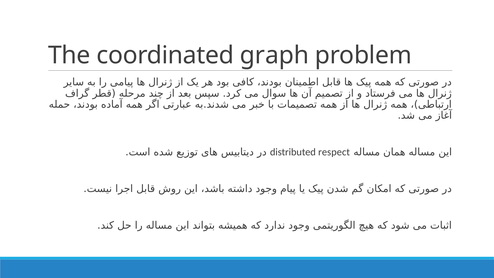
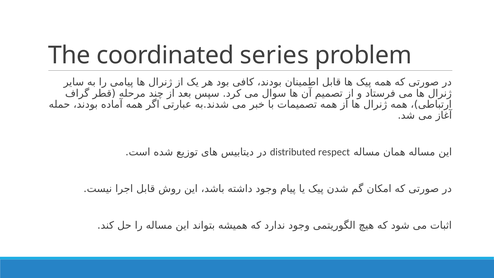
graph: graph -> series (274, 55)
